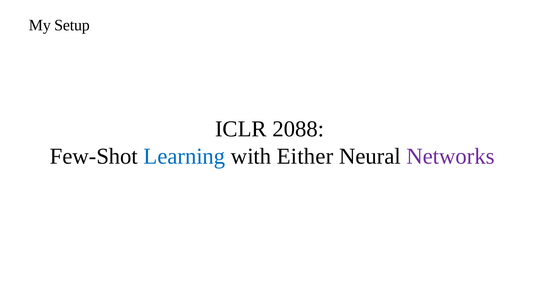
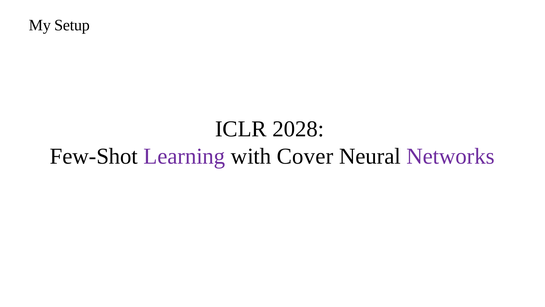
2088: 2088 -> 2028 (298, 129)
Learning colour: blue -> purple (184, 156)
Either: Either -> Cover (305, 156)
